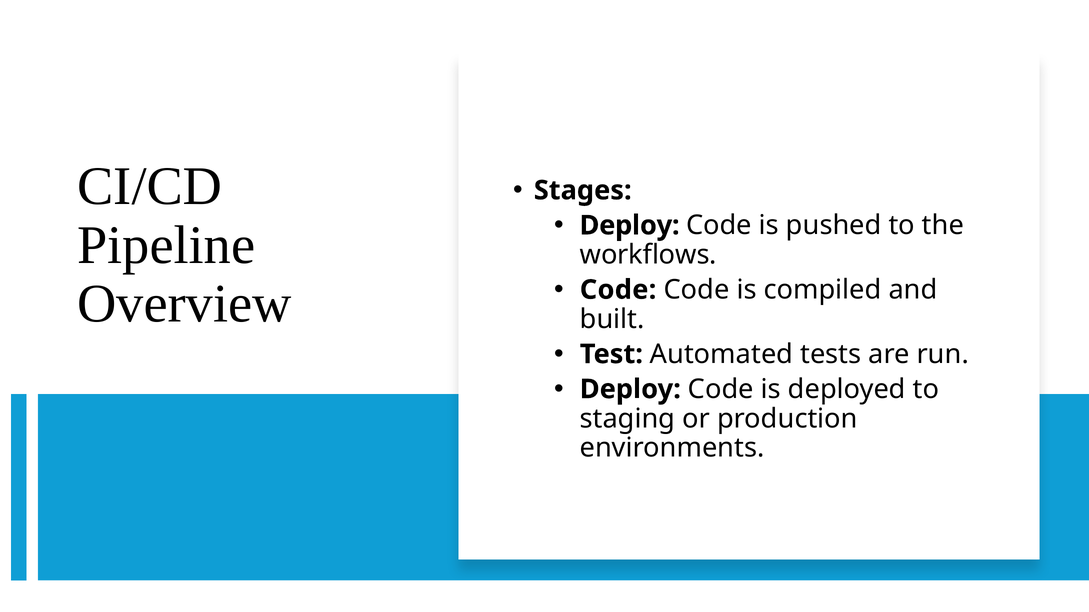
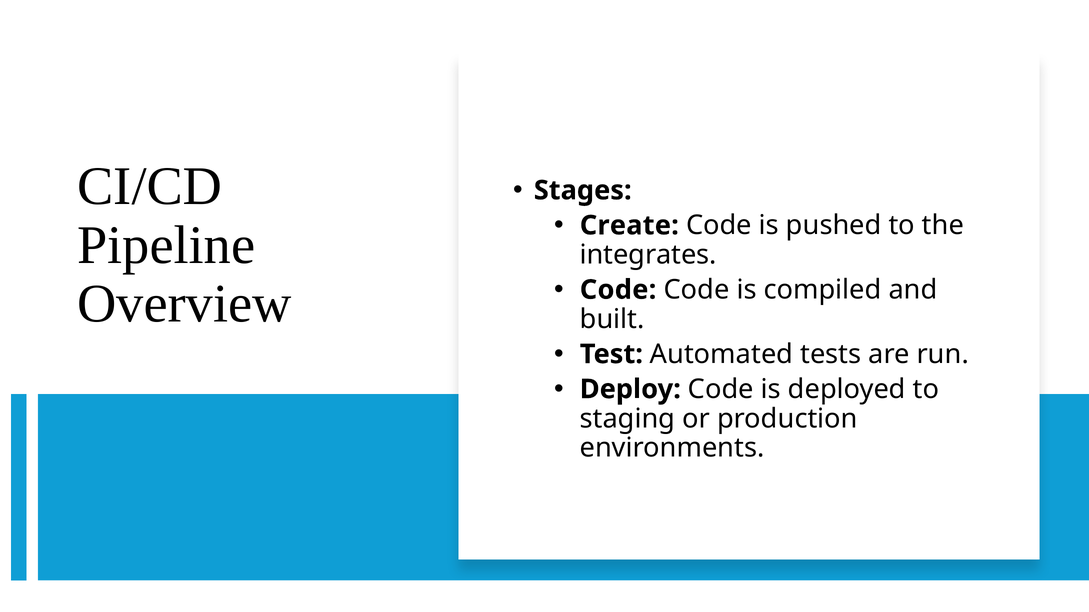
Deploy: Deploy -> Create (629, 226)
workflows: workflows -> integrates (648, 255)
